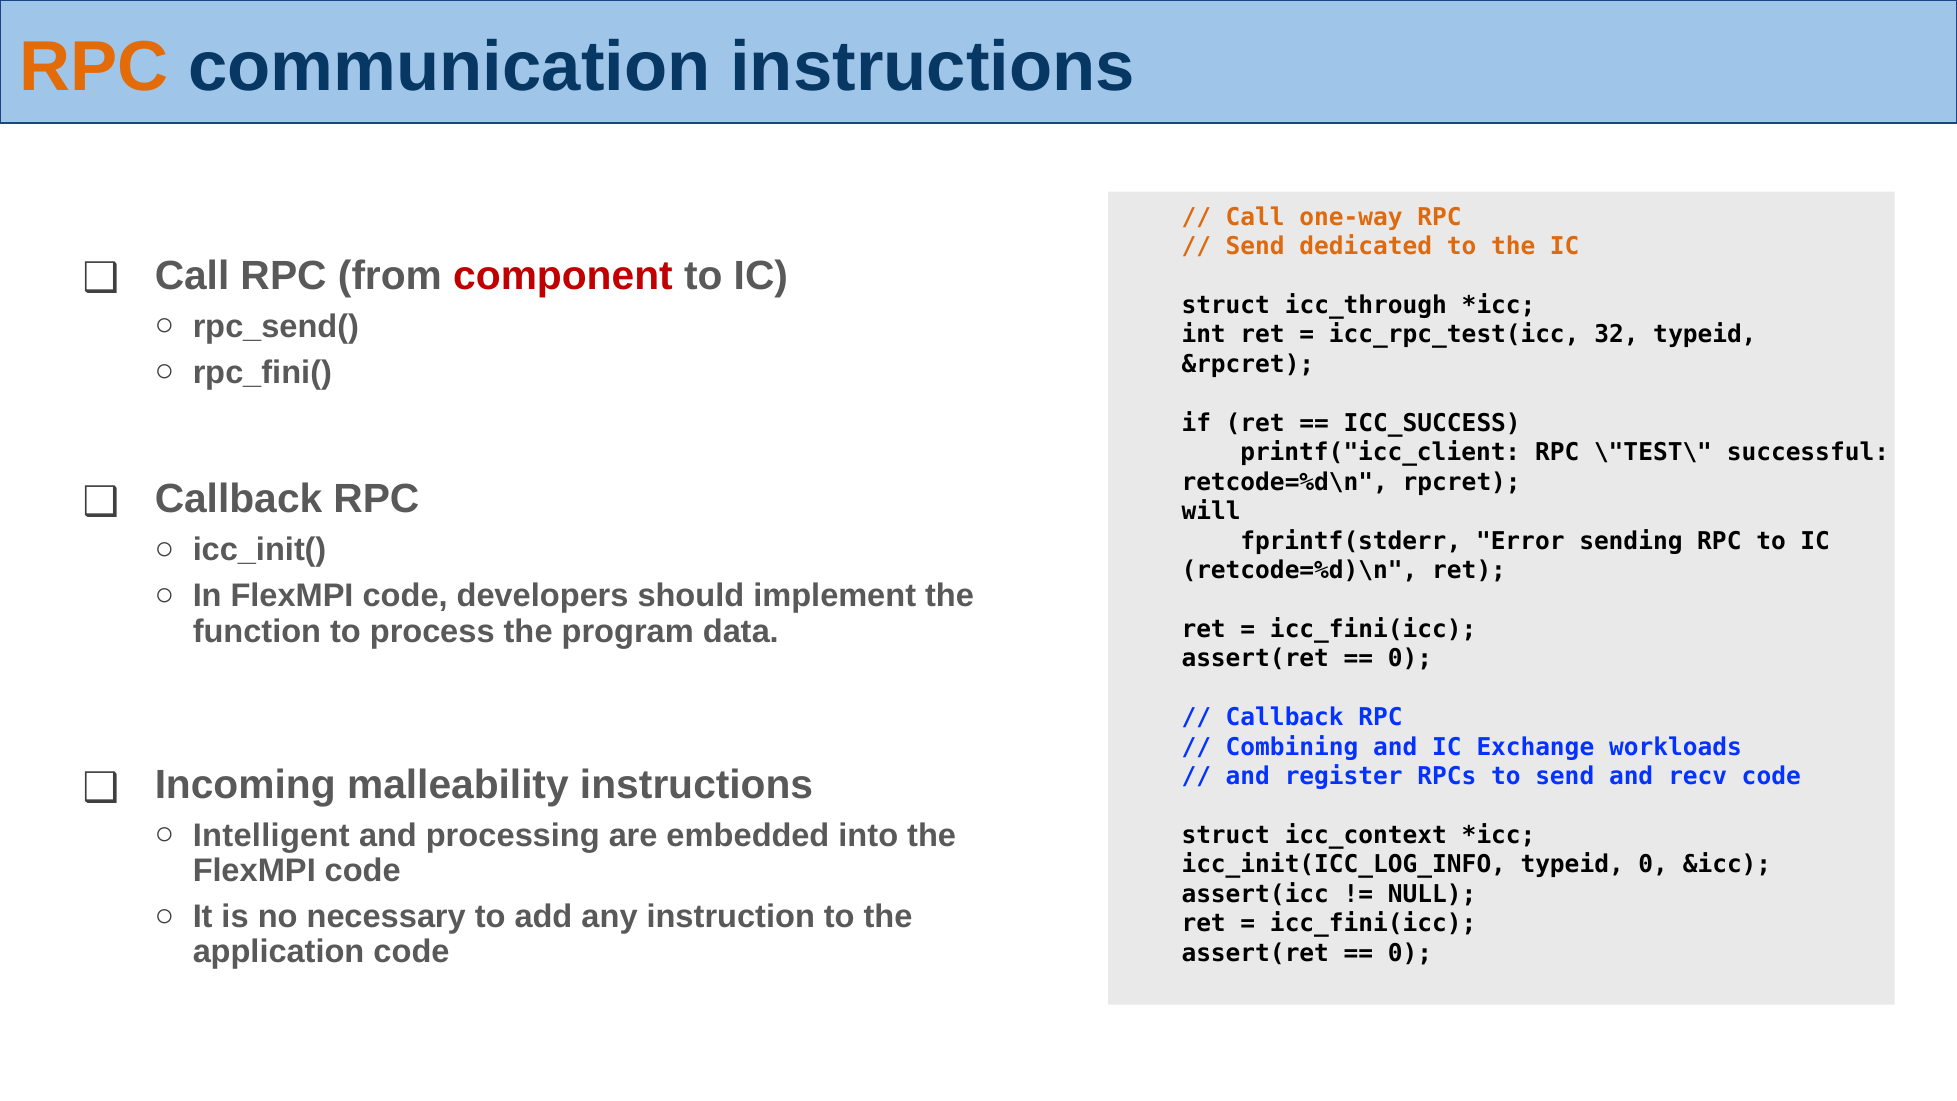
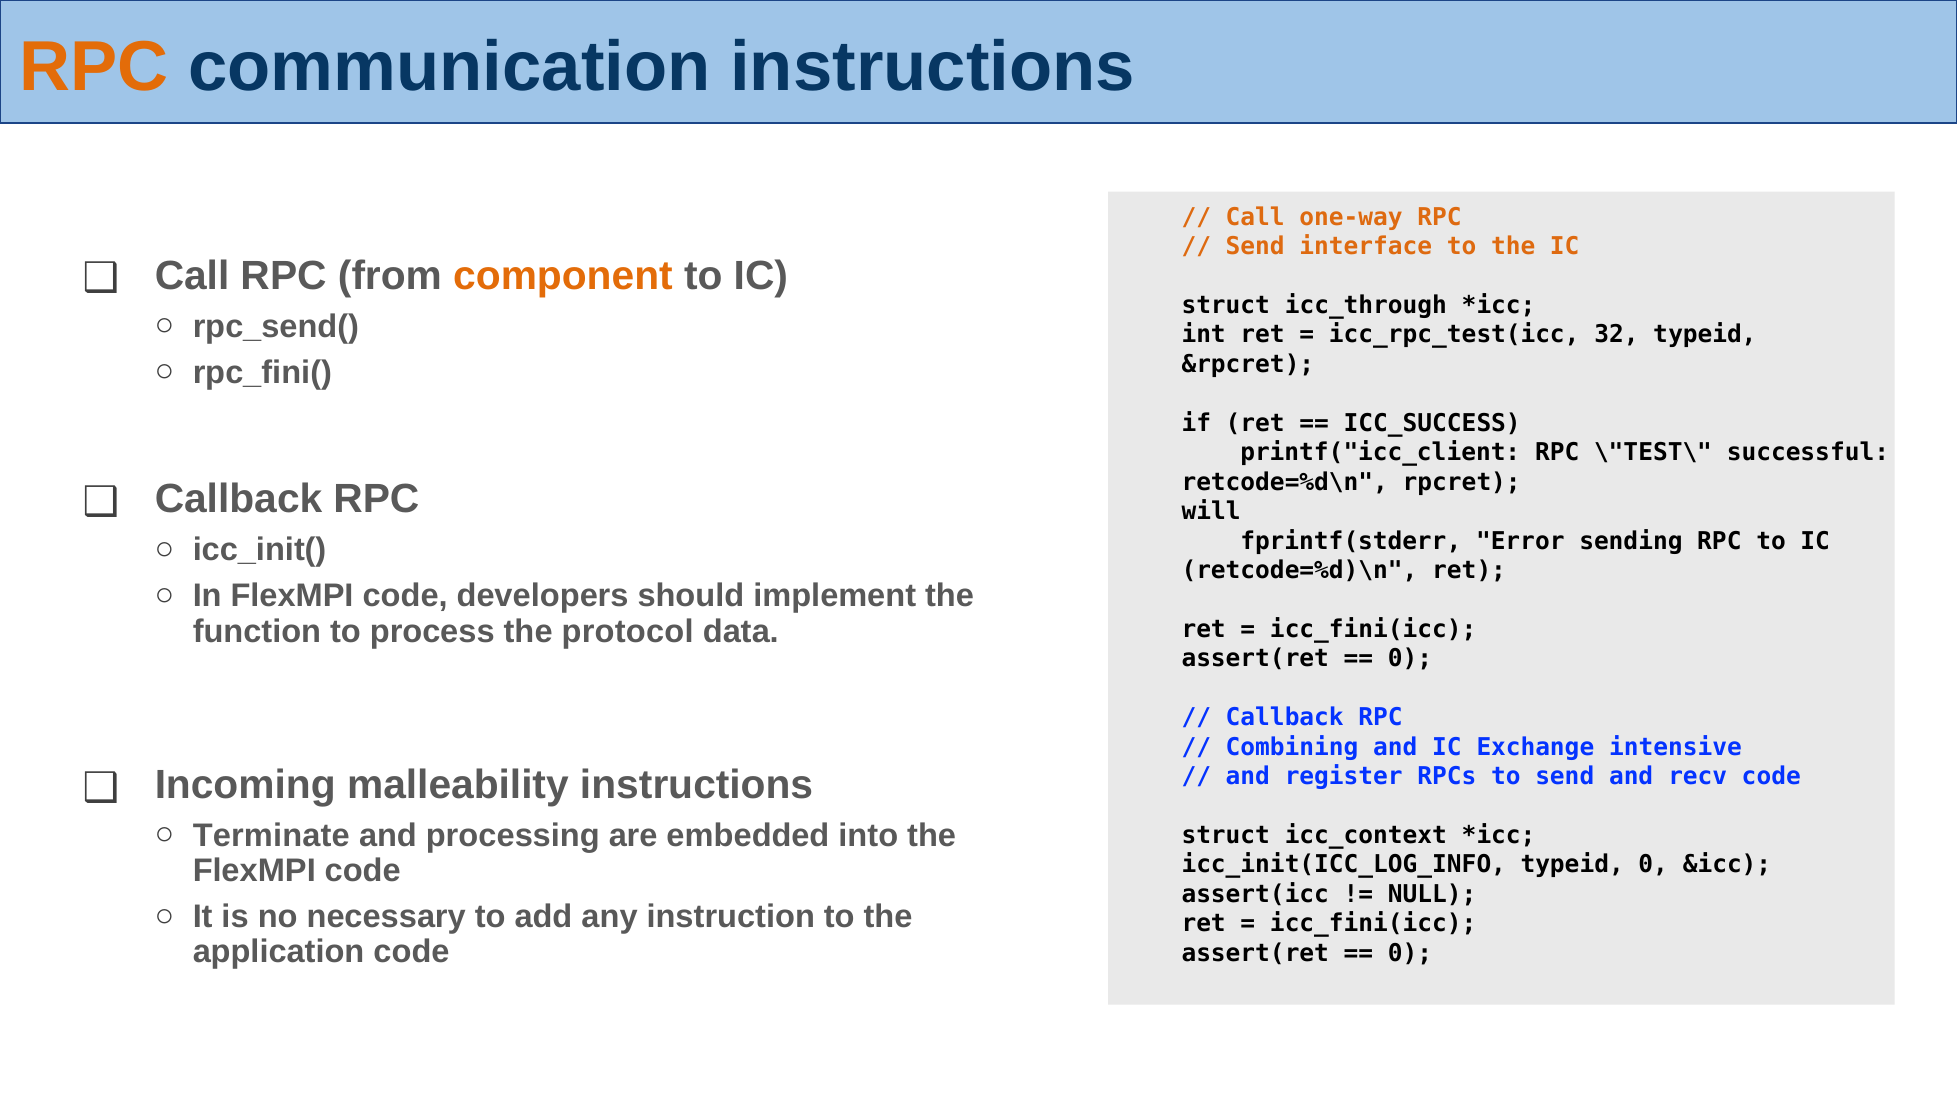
dedicated: dedicated -> interface (1366, 247)
component colour: red -> orange (563, 276)
program: program -> protocol (628, 631)
workloads: workloads -> intensive (1675, 747)
Intelligent: Intelligent -> Terminate (271, 835)
